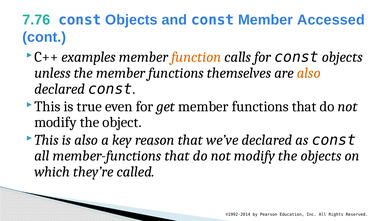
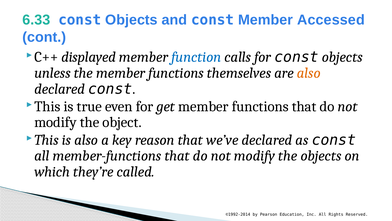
7.76: 7.76 -> 6.33 (36, 20)
examples: examples -> displayed (89, 57)
function colour: orange -> blue (196, 57)
